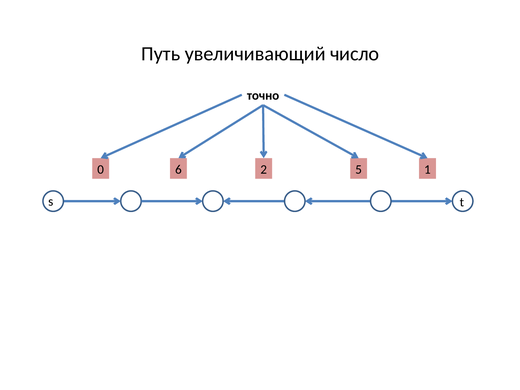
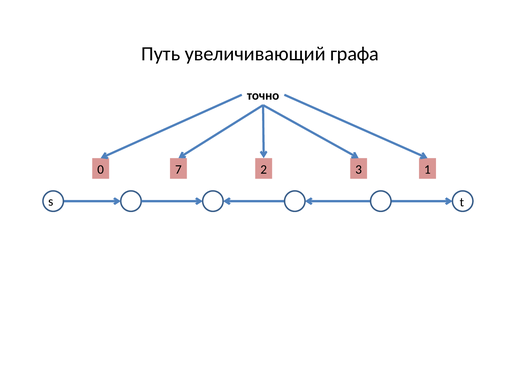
число: число -> графа (355, 54)
6: 6 -> 7 (178, 169)
5: 5 -> 3 (359, 169)
